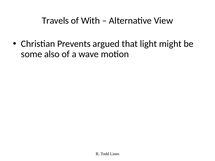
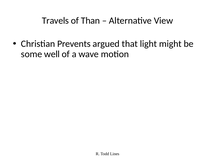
With: With -> Than (90, 21)
also: also -> well (52, 54)
